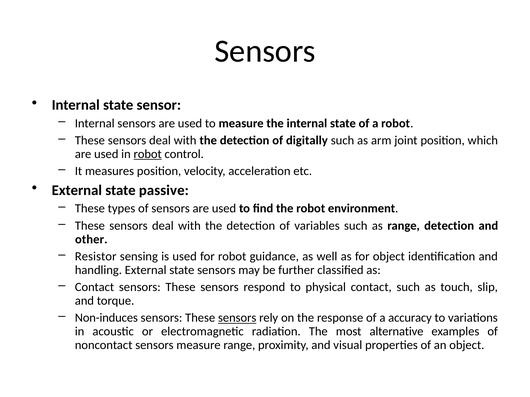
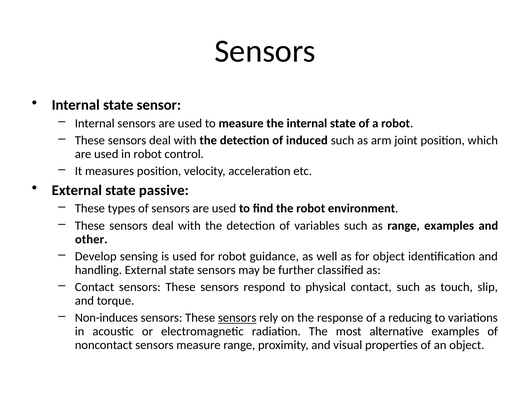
digitally: digitally -> induced (307, 141)
robot underline: present -> none (148, 154)
range detection: detection -> examples (449, 226)
Resistor: Resistor -> Develop (96, 257)
accuracy: accuracy -> reducing (410, 318)
